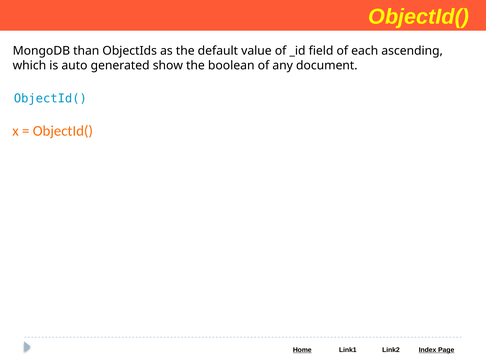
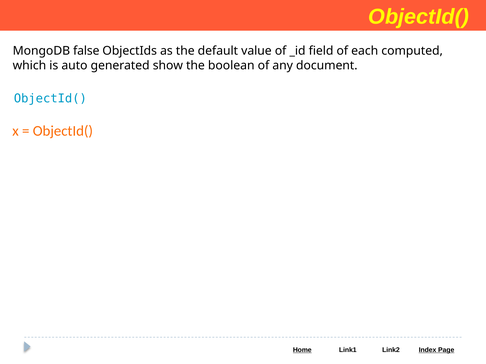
than: than -> false (86, 51)
ascending: ascending -> computed (412, 51)
